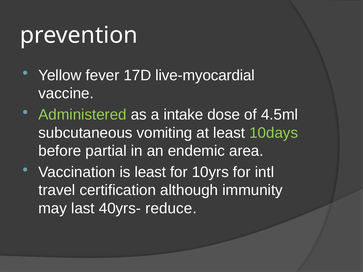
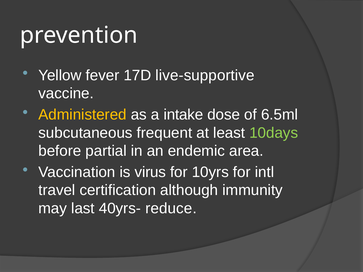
live-myocardial: live-myocardial -> live-supportive (205, 75)
Administered colour: light green -> yellow (82, 115)
4.5ml: 4.5ml -> 6.5ml (280, 115)
vomiting: vomiting -> frequent (164, 133)
is least: least -> virus (150, 172)
